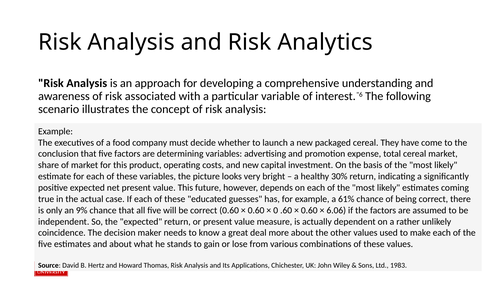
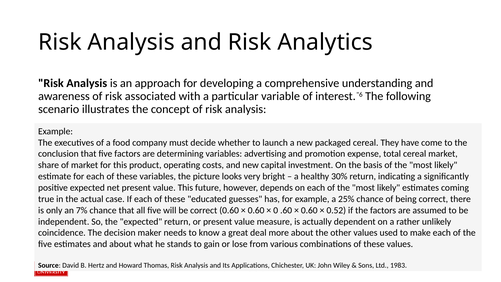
61%: 61% -> 25% (346, 199)
9%: 9% -> 7% (82, 210)
6.06: 6.06 -> 0.52 (336, 210)
